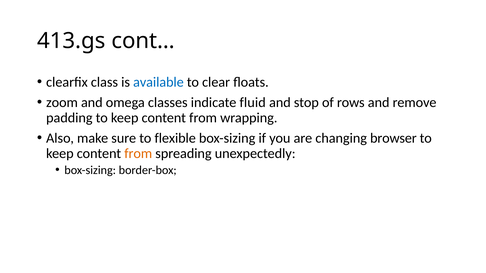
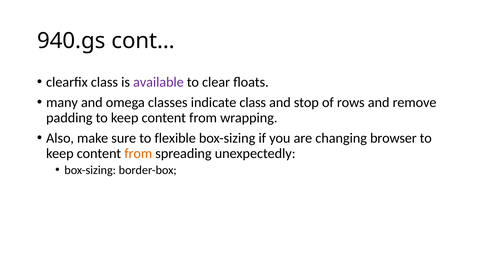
413.gs: 413.gs -> 940.gs (71, 41)
available colour: blue -> purple (158, 82)
zoom: zoom -> many (62, 103)
indicate fluid: fluid -> class (253, 103)
